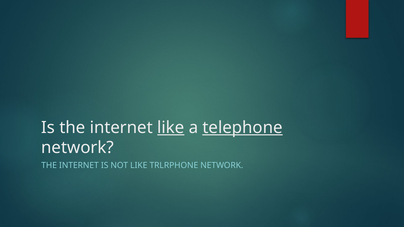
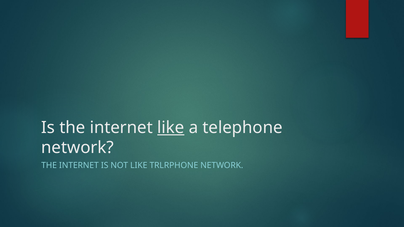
telephone underline: present -> none (243, 128)
